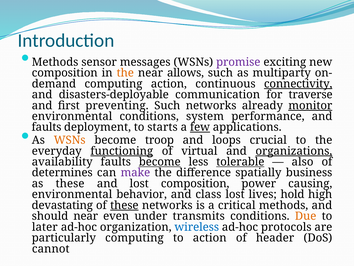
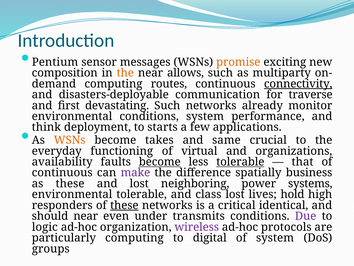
Methods: Methods -> Pentium (55, 62)
promise colour: purple -> orange (238, 62)
computing action: action -> routes (169, 84)
preventing: preventing -> devastating (117, 105)
monitor underline: present -> none (310, 105)
faults: faults -> think (46, 127)
few underline: present -> none (200, 127)
troop: troop -> takes (159, 140)
loops: loops -> same (226, 140)
functioning underline: present -> none (122, 151)
organizations underline: present -> none (294, 151)
also: also -> that (303, 162)
determines: determines -> continuous (62, 172)
lost composition: composition -> neighboring (195, 183)
causing: causing -> systems (310, 183)
environmental behavior: behavior -> tolerable (142, 194)
devastating: devastating -> responders (62, 205)
critical methods: methods -> identical (284, 205)
Due colour: orange -> purple (306, 216)
later: later -> logic (45, 227)
wireless colour: blue -> purple (197, 227)
to action: action -> digital (210, 237)
of header: header -> system (275, 237)
cannot: cannot -> groups (51, 248)
